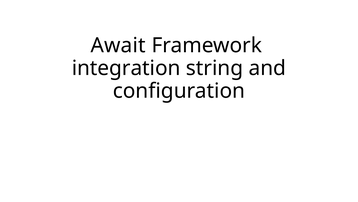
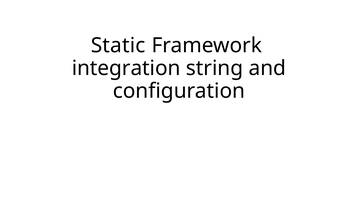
Await: Await -> Static (118, 45)
